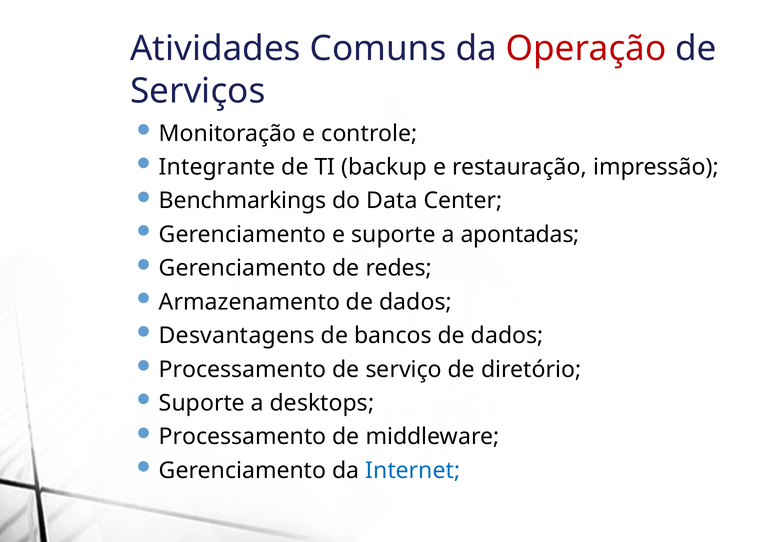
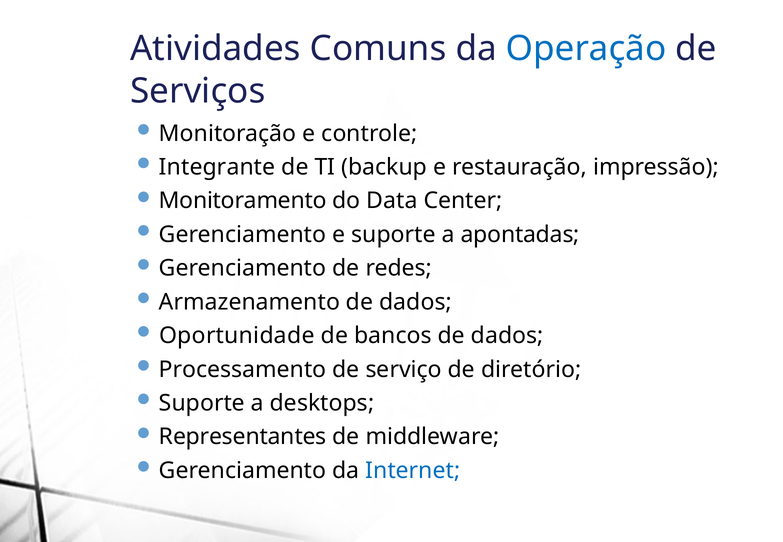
Operação colour: red -> blue (586, 49)
Benchmarkings: Benchmarkings -> Monitoramento (243, 201)
Desvantagens: Desvantagens -> Oportunidade (237, 336)
Processamento: Processamento -> Representantes (243, 437)
